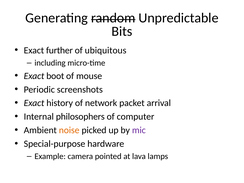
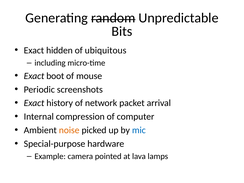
further: further -> hidden (59, 50)
philosophers: philosophers -> compression (80, 117)
mic colour: purple -> blue (139, 130)
